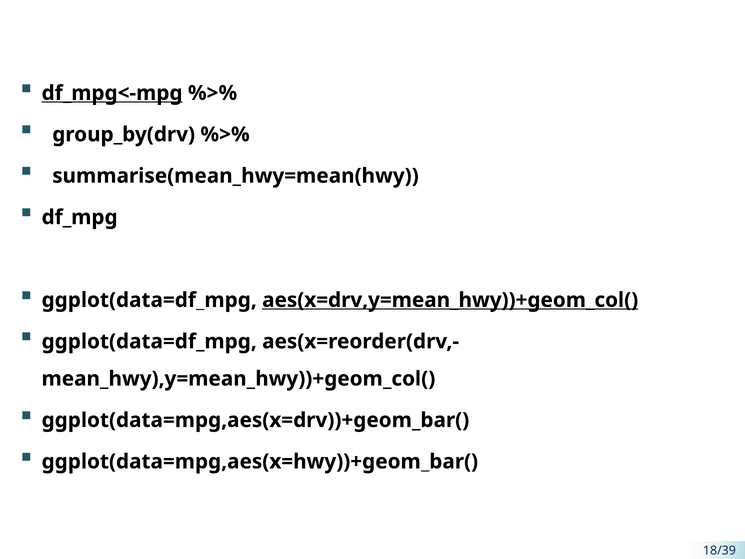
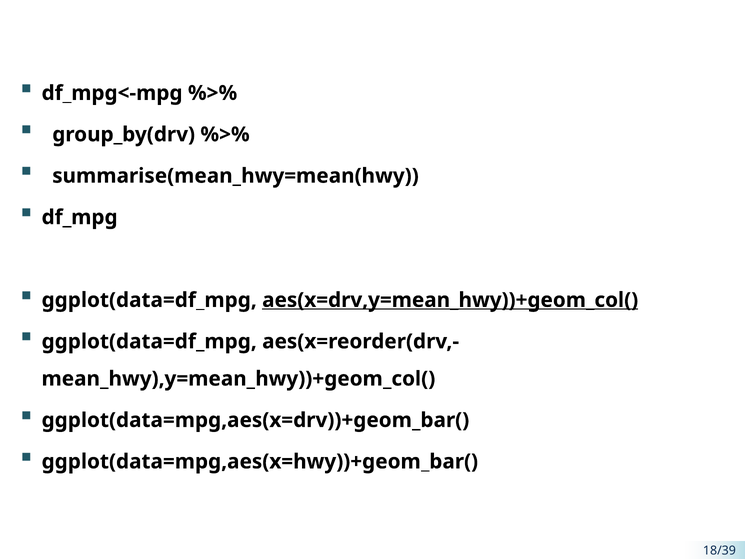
df_mpg<-mpg underline: present -> none (112, 93)
